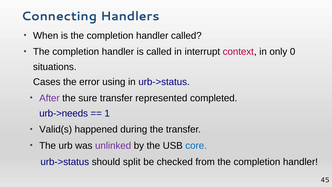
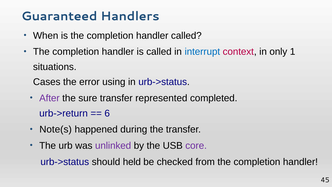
Connecting: Connecting -> Guaranteed (59, 16)
interrupt colour: black -> blue (202, 52)
0: 0 -> 1 (293, 52)
urb->needs: urb->needs -> urb->return (64, 113)
1: 1 -> 6 (107, 113)
Valid(s: Valid(s -> Note(s (56, 129)
core colour: blue -> purple (196, 146)
split: split -> held (132, 162)
